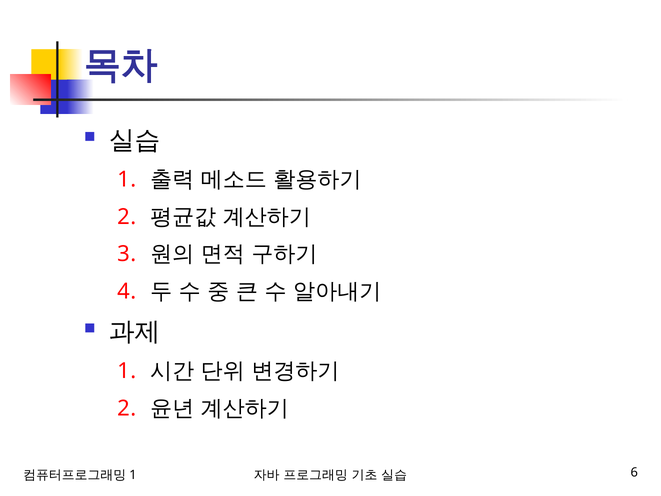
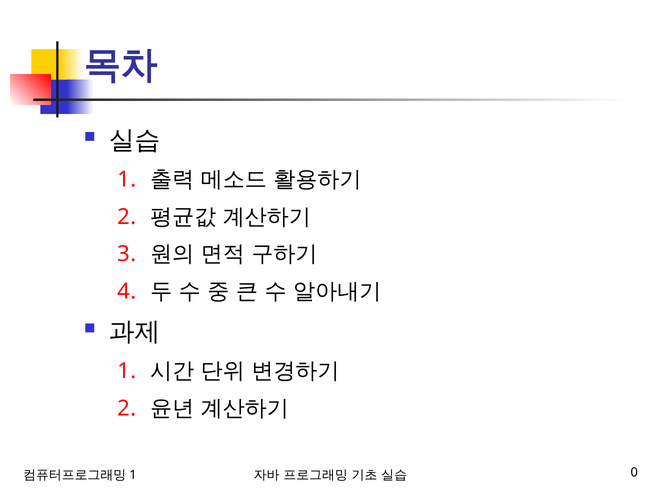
6: 6 -> 0 (634, 473)
